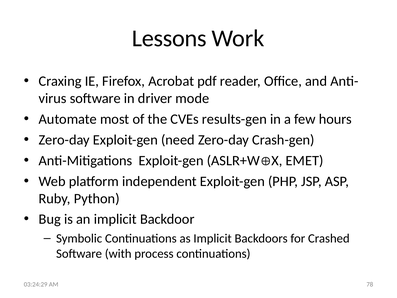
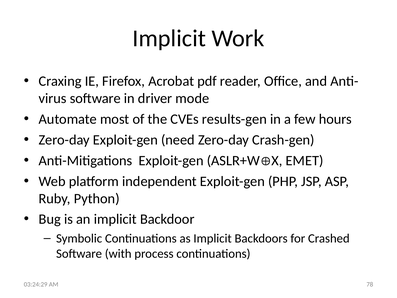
Lessons: Lessons -> Implicit (169, 38)
